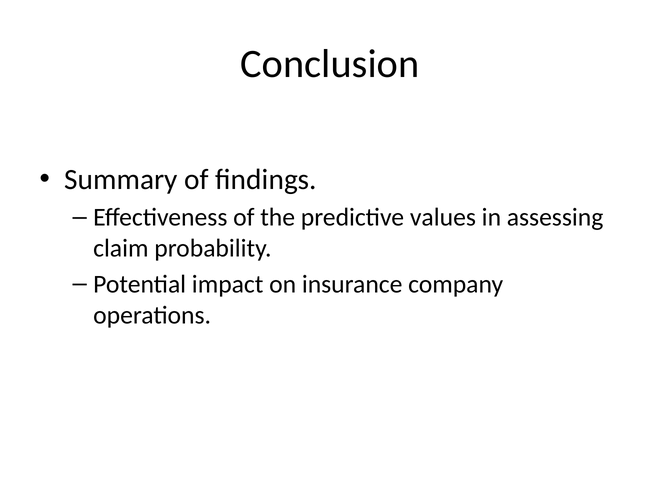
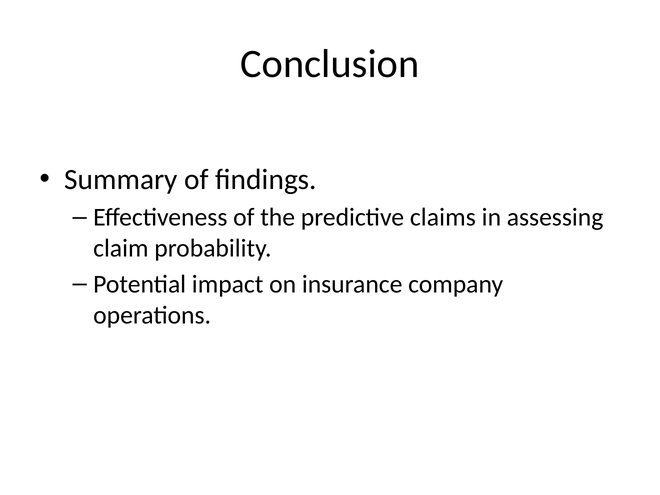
values: values -> claims (443, 217)
